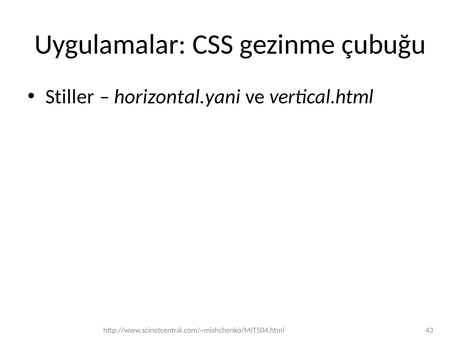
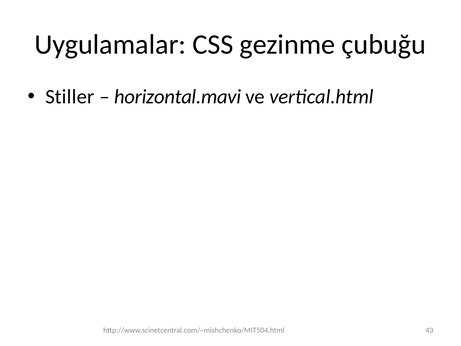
horizontal.yani: horizontal.yani -> horizontal.mavi (178, 97)
